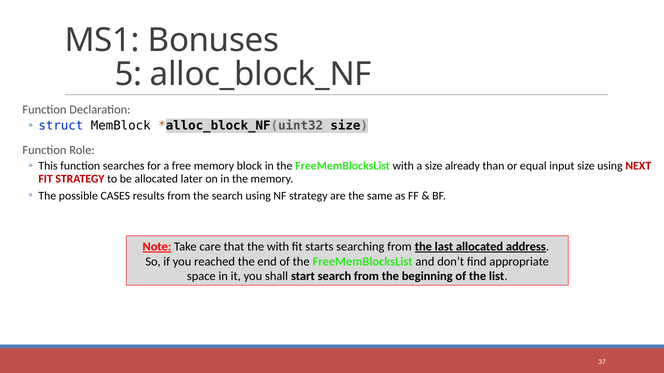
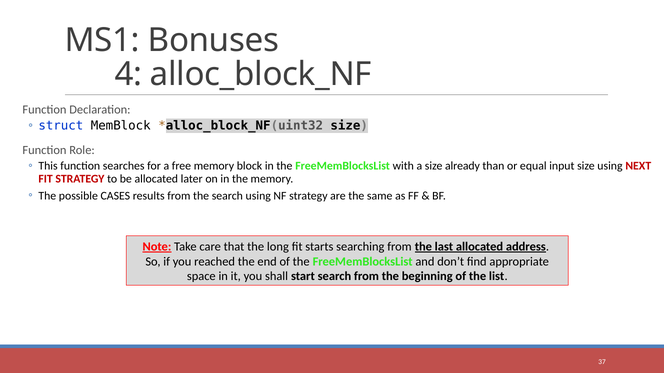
5: 5 -> 4 (128, 74)
the with: with -> long (278, 247)
